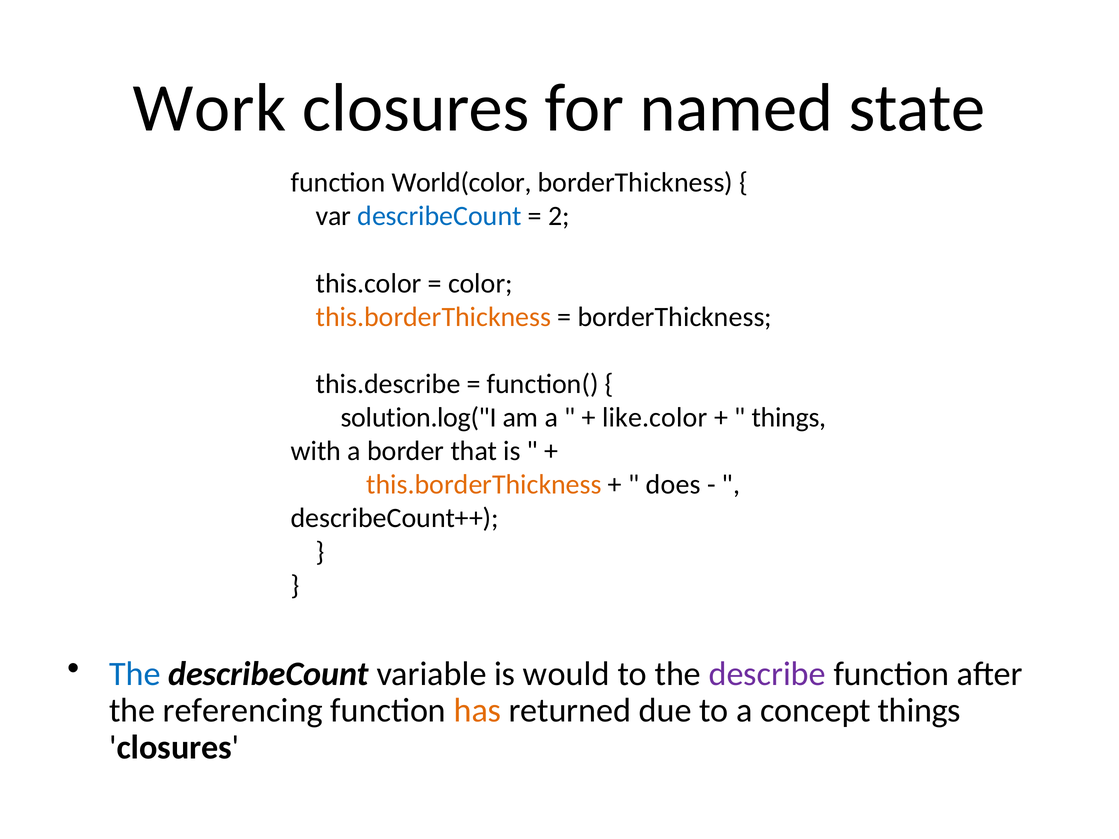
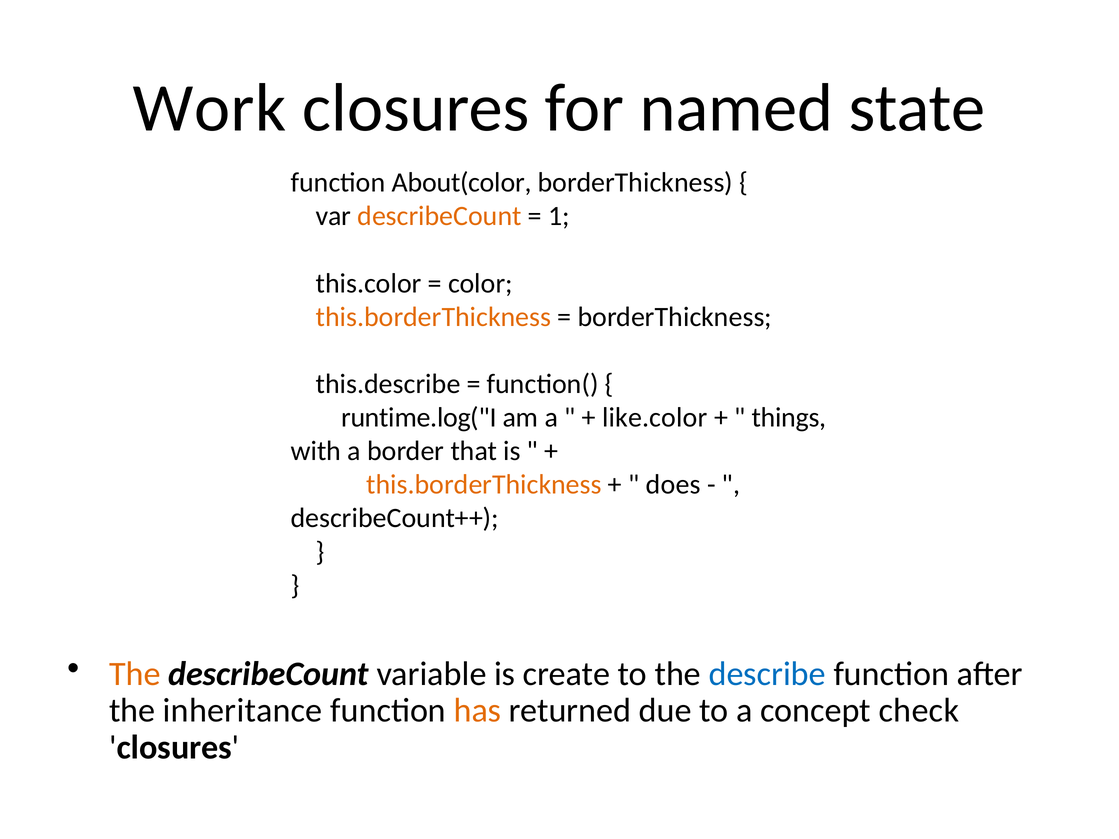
World(color: World(color -> About(color (462, 183)
describeCount colour: blue -> orange (439, 216)
2: 2 -> 1 (559, 216)
solution.log("I: solution.log("I -> runtime.log("I (419, 418)
The colour: blue -> orange (135, 674)
would: would -> create (567, 674)
describe colour: purple -> blue (767, 674)
referencing: referencing -> inheritance (243, 711)
concept things: things -> check (919, 711)
